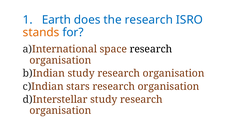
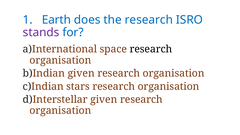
stands colour: orange -> purple (41, 33)
study: study -> given (81, 73)
study: study -> given (104, 100)
